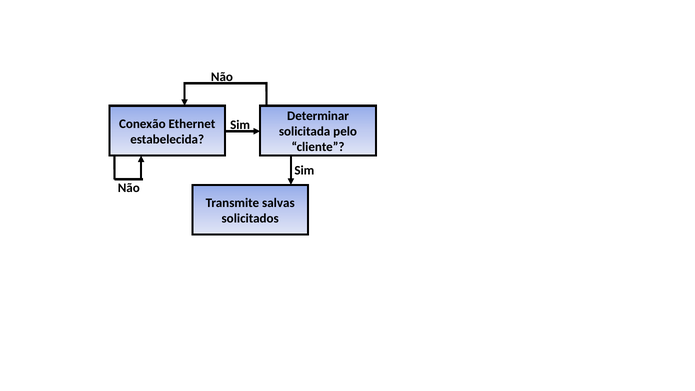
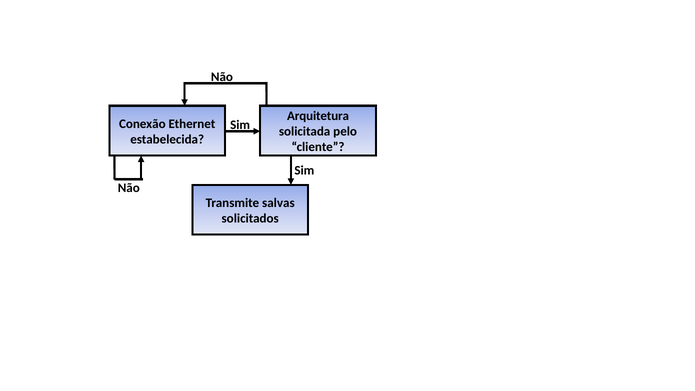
Determinar: Determinar -> Arquitetura (318, 116)
